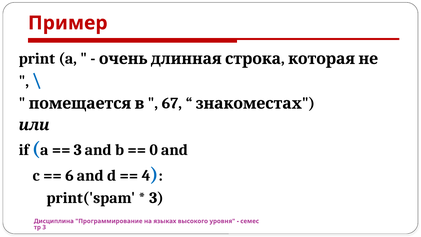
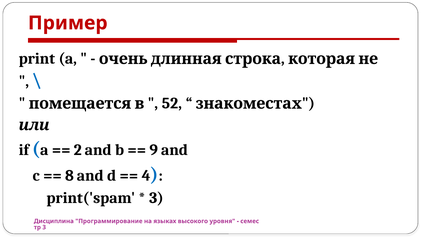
67: 67 -> 52 (172, 103)
3: 3 -> 2 (78, 150)
0: 0 -> 9 (154, 150)
6: 6 -> 8 (69, 176)
